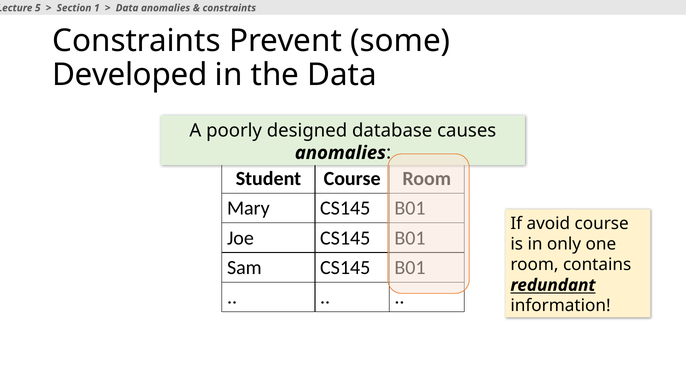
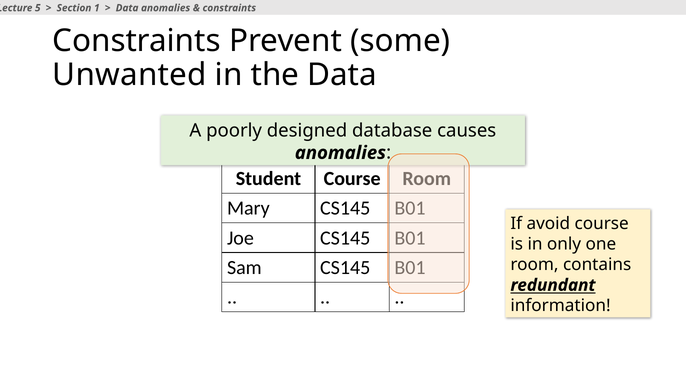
Developed: Developed -> Unwanted (129, 75)
